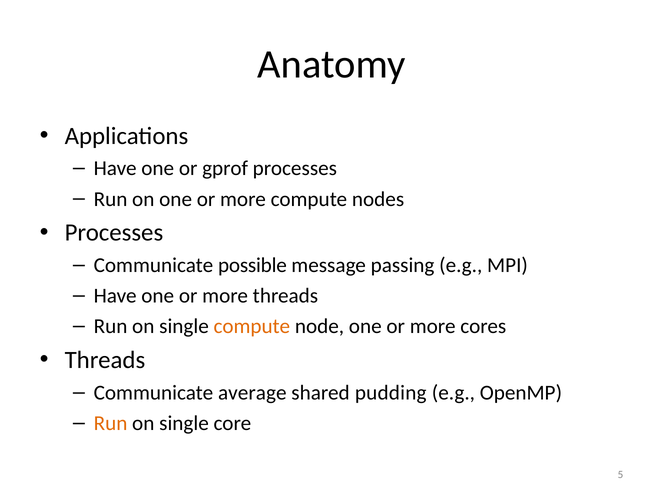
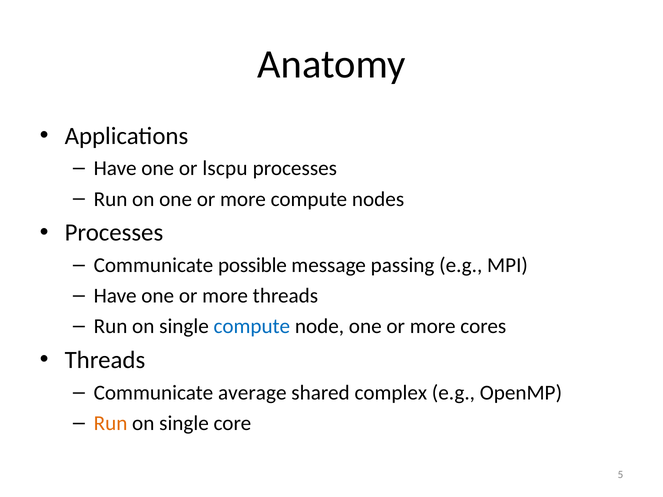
gprof: gprof -> lscpu (225, 169)
compute colour: orange -> blue (252, 327)
pudding: pudding -> complex (391, 393)
